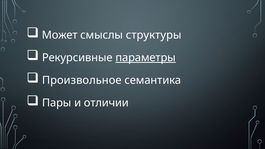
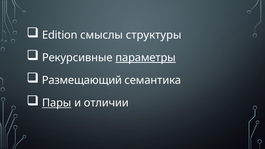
Может: Может -> Edition (60, 35)
Произвольное: Произвольное -> Размещающий (82, 80)
Пары underline: none -> present (57, 103)
